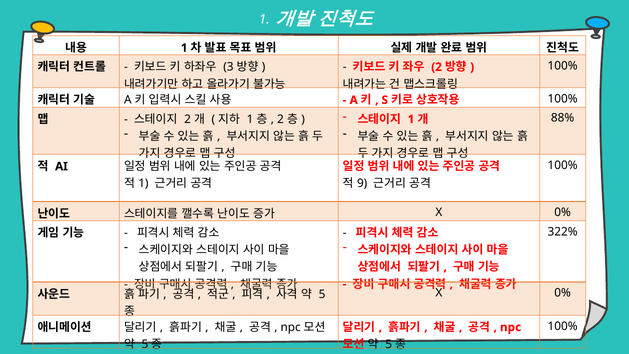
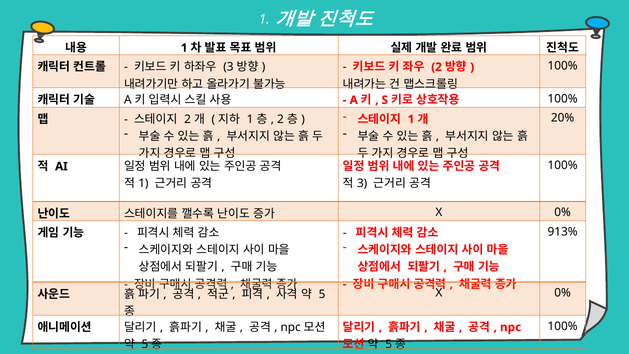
88%: 88% -> 20% (563, 118)
9: 9 -> 3 (362, 183)
322%: 322% -> 913% (563, 232)
